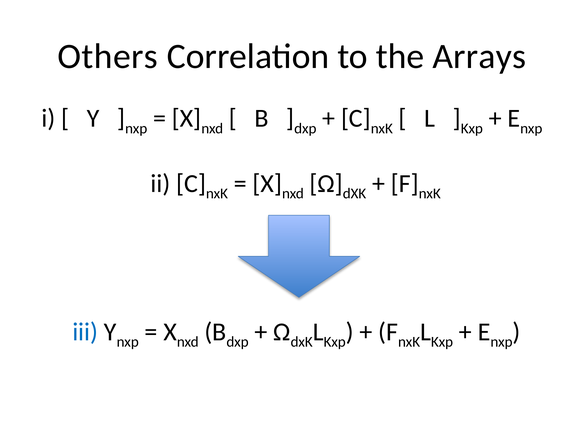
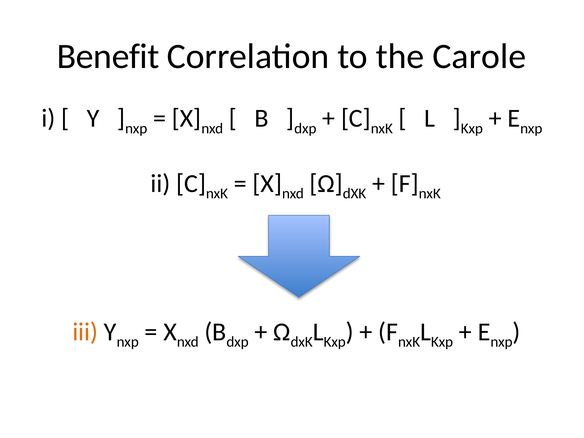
Others: Others -> Benefit (108, 57)
Arrays: Arrays -> Carole (479, 57)
iii colour: blue -> orange (85, 332)
